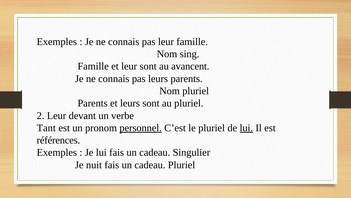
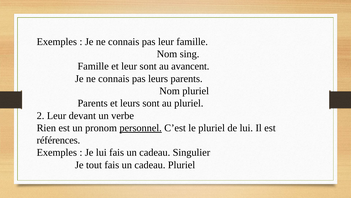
Tant: Tant -> Rien (46, 128)
lui underline: present -> none (246, 128)
nuit: nuit -> tout (94, 164)
